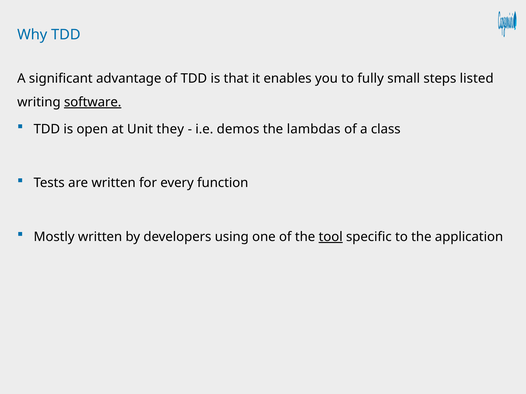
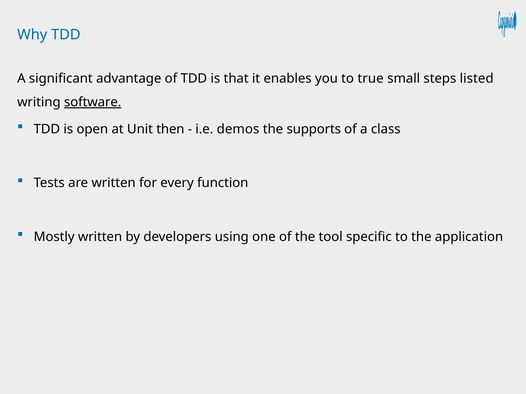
fully: fully -> true (371, 79)
they: they -> then (170, 129)
lambdas: lambdas -> supports (314, 129)
tool underline: present -> none (331, 237)
